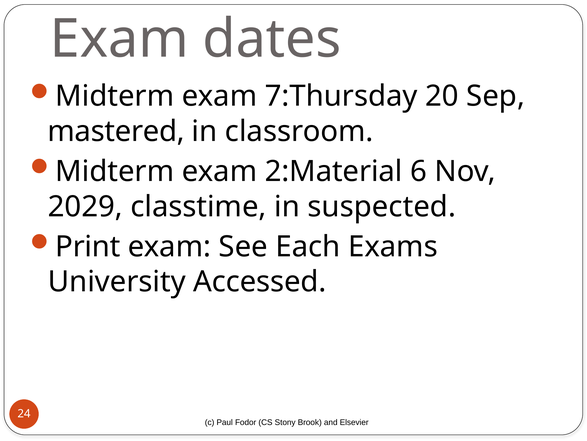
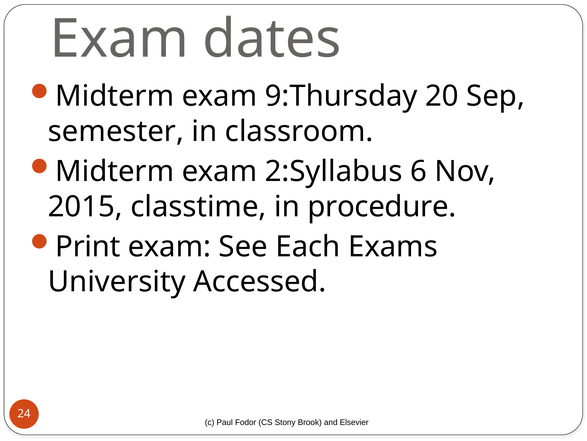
7:Thursday: 7:Thursday -> 9:Thursday (341, 96)
mastered: mastered -> semester (116, 131)
2:Material: 2:Material -> 2:Syllabus (334, 171)
2029: 2029 -> 2015 (85, 206)
suspected: suspected -> procedure (382, 206)
